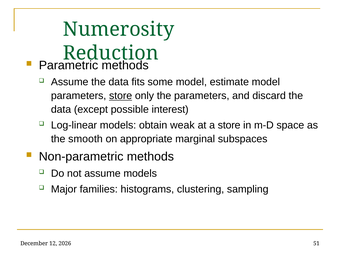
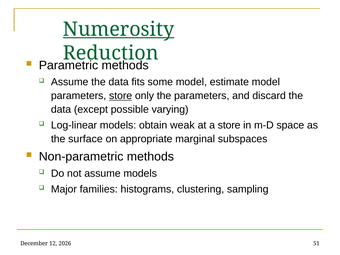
Numerosity underline: none -> present (119, 29)
interest: interest -> varying (170, 109)
smooth: smooth -> surface (85, 139)
